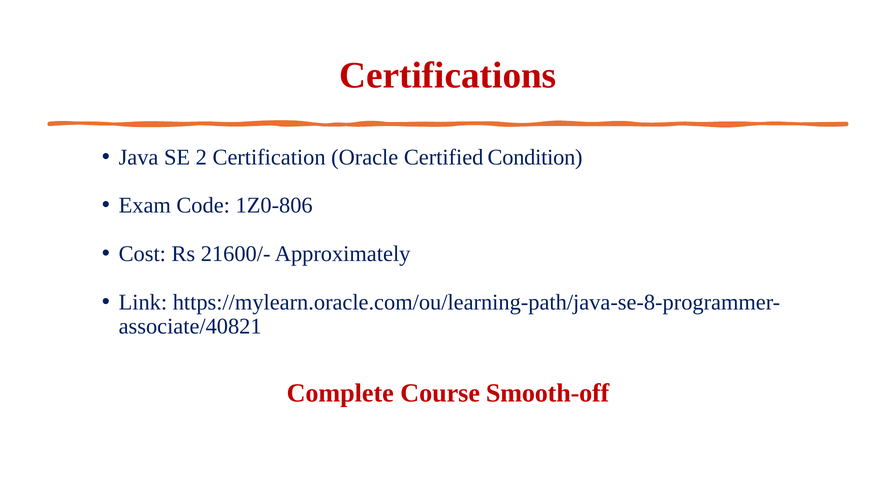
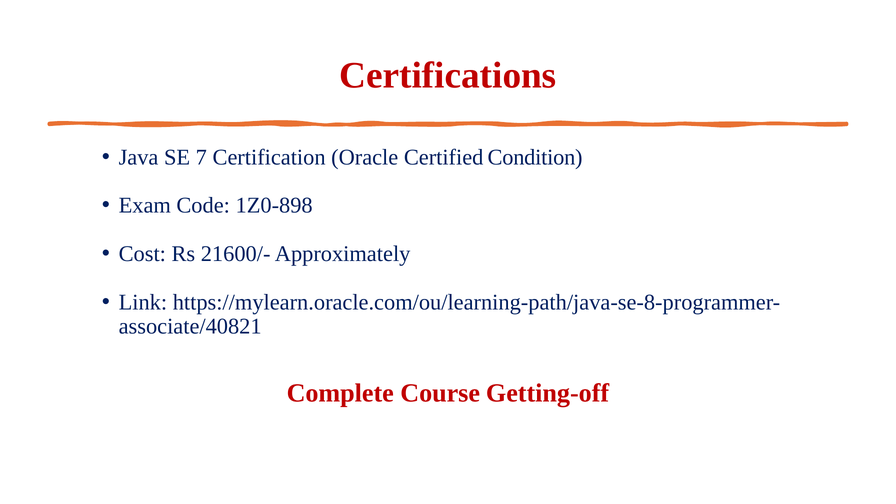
2: 2 -> 7 (201, 157)
1Z0-806: 1Z0-806 -> 1Z0-898 (274, 205)
Smooth-off: Smooth-off -> Getting-off (548, 393)
